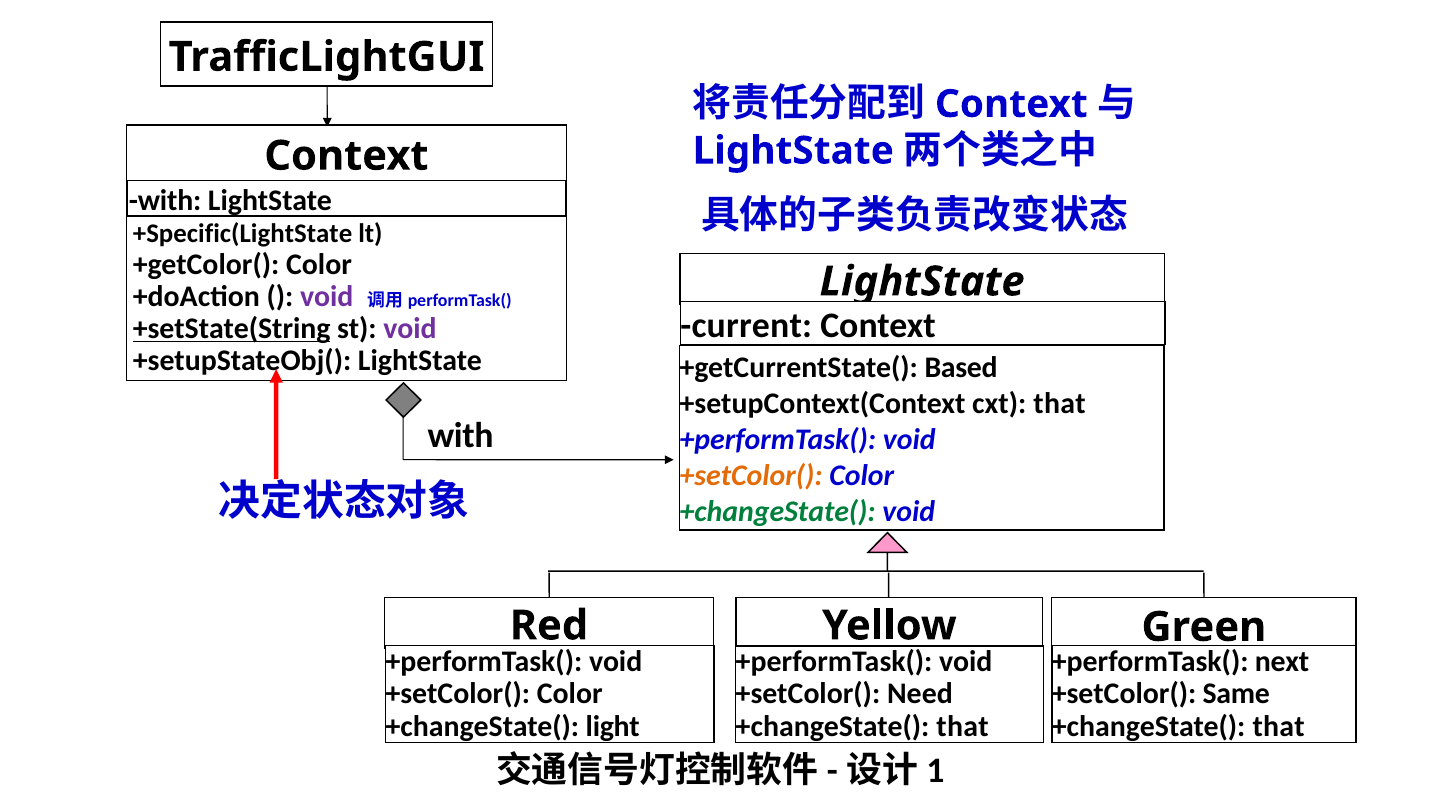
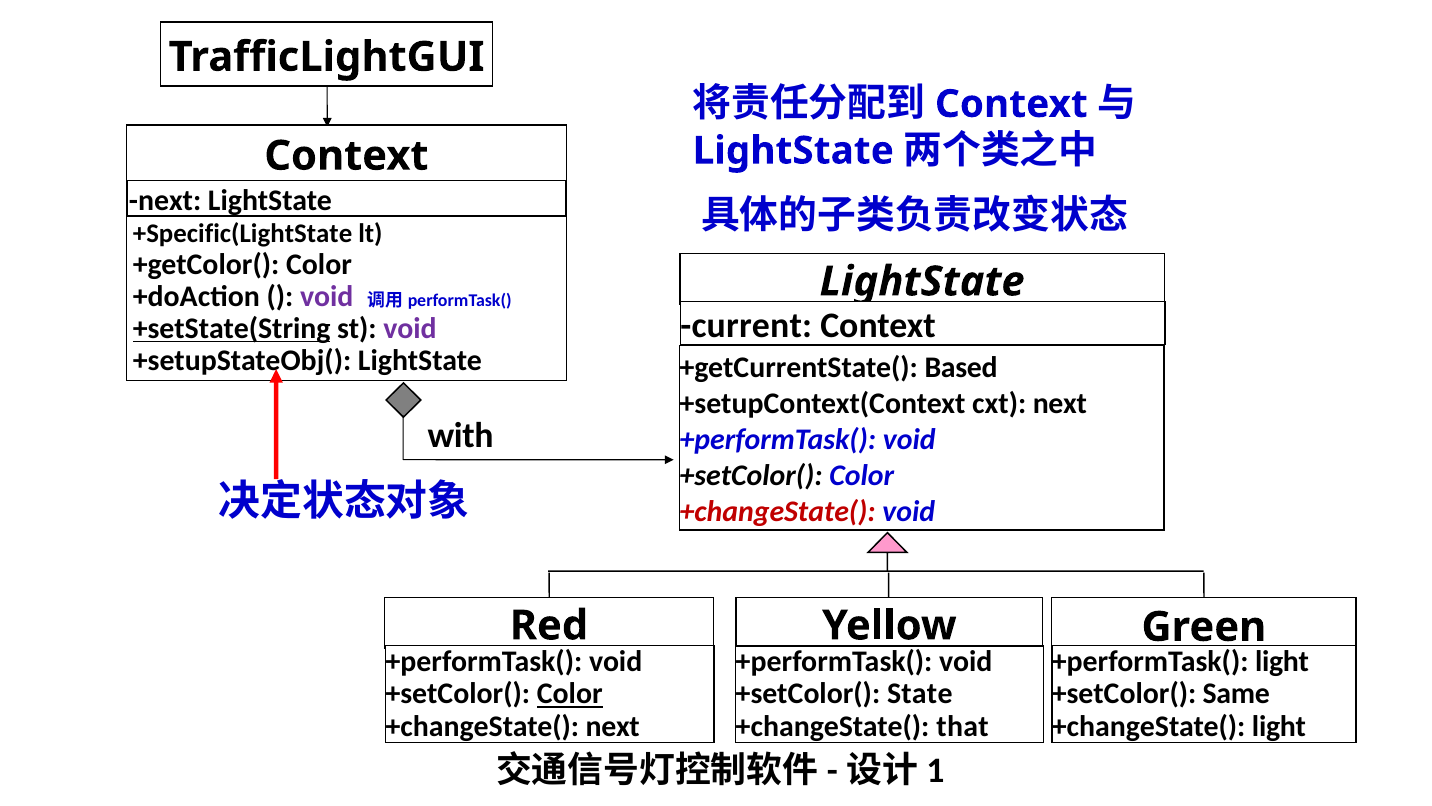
with: with -> next (165, 200)
cxt that: that -> next (1060, 404)
+setColor( colour: orange -> black (751, 475)
+changeState( colour: green -> red (778, 511)
+performTask( next: next -> light (1282, 661)
Color underline: none -> present (570, 693)
Need: Need -> State (920, 694)
+changeState( light: light -> next (613, 726)
that: that -> light (1279, 726)
